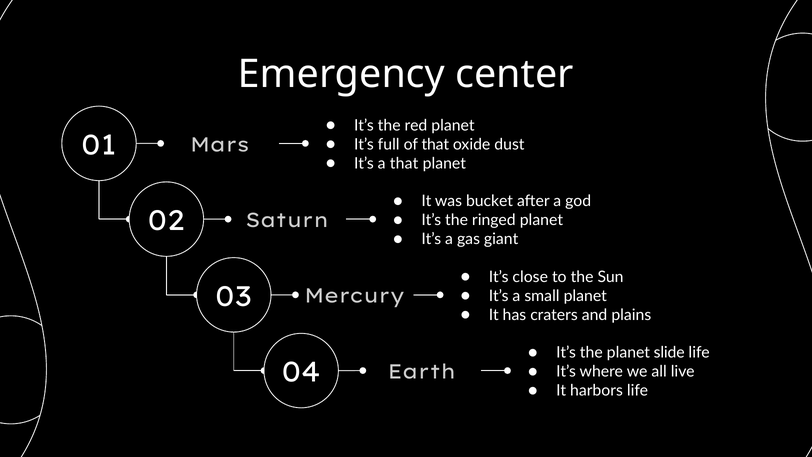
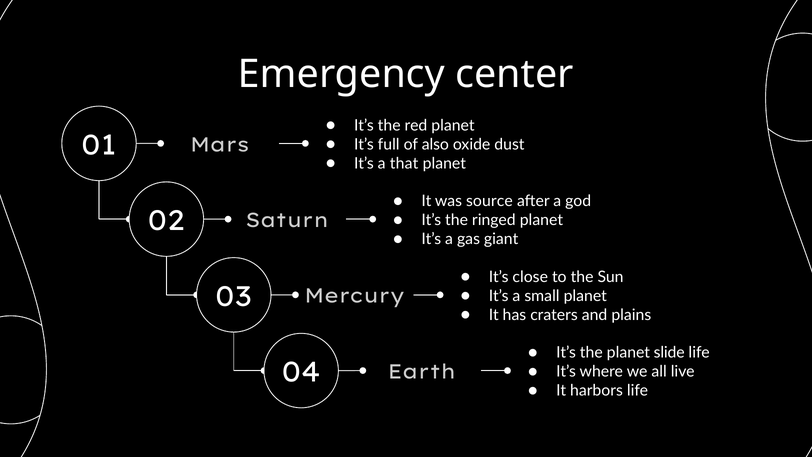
of that: that -> also (435, 144)
bucket: bucket -> source (489, 201)
